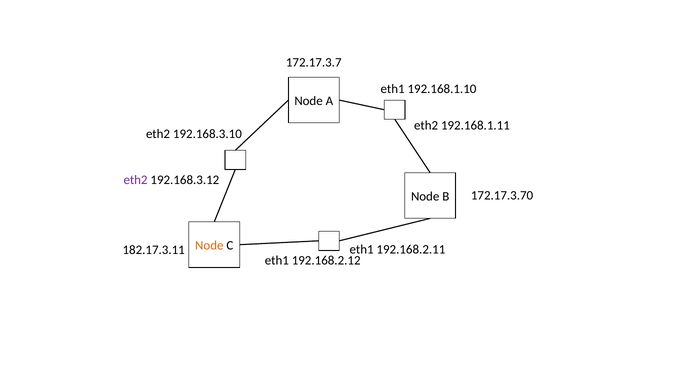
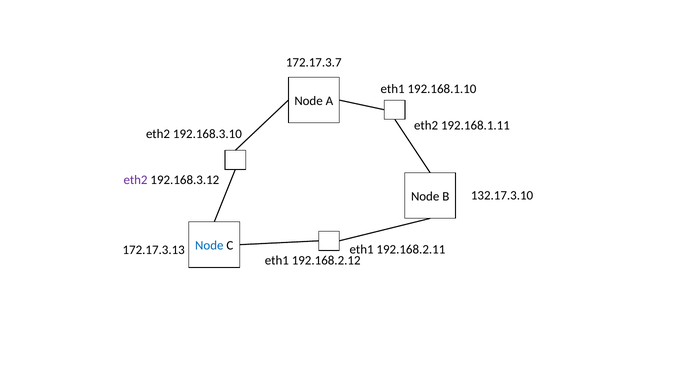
172.17.3.70: 172.17.3.70 -> 132.17.3.10 (502, 195)
Node colour: orange -> blue (209, 245)
182.17.3.11: 182.17.3.11 -> 172.17.3.13 (154, 250)
